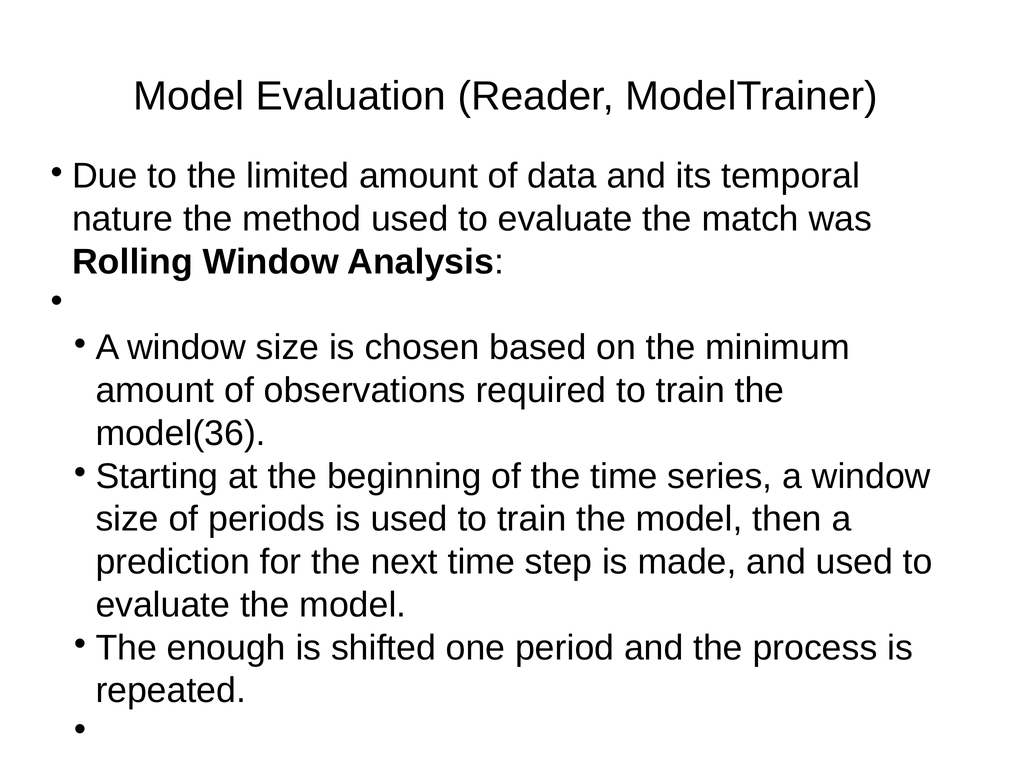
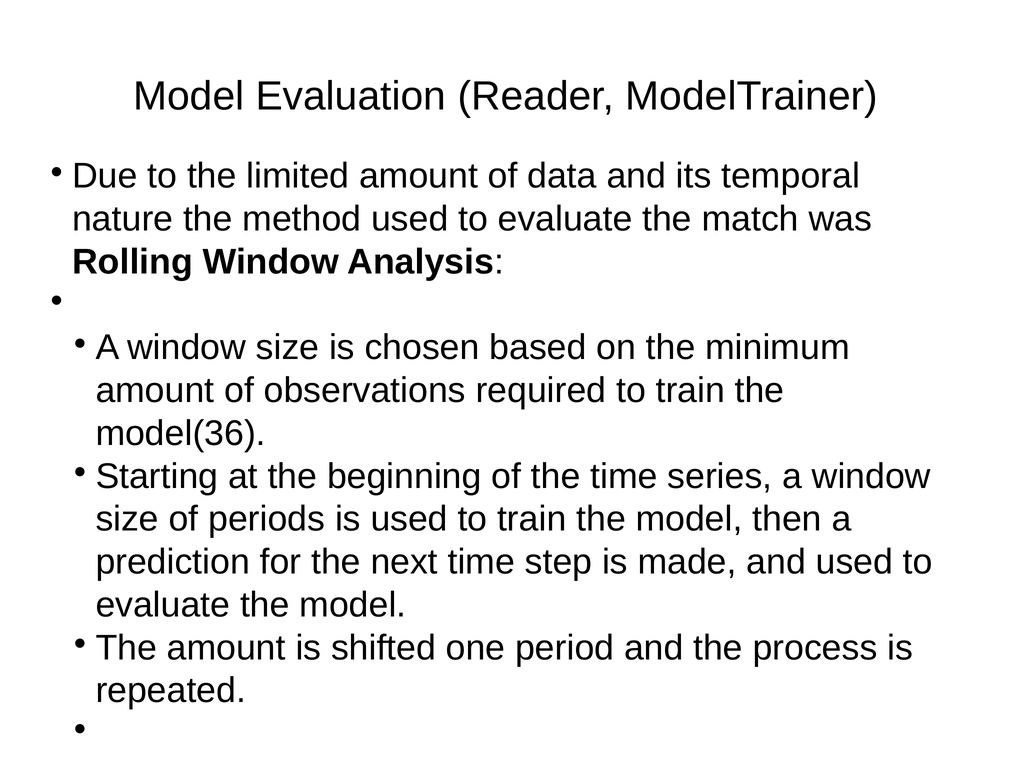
The enough: enough -> amount (226, 648)
